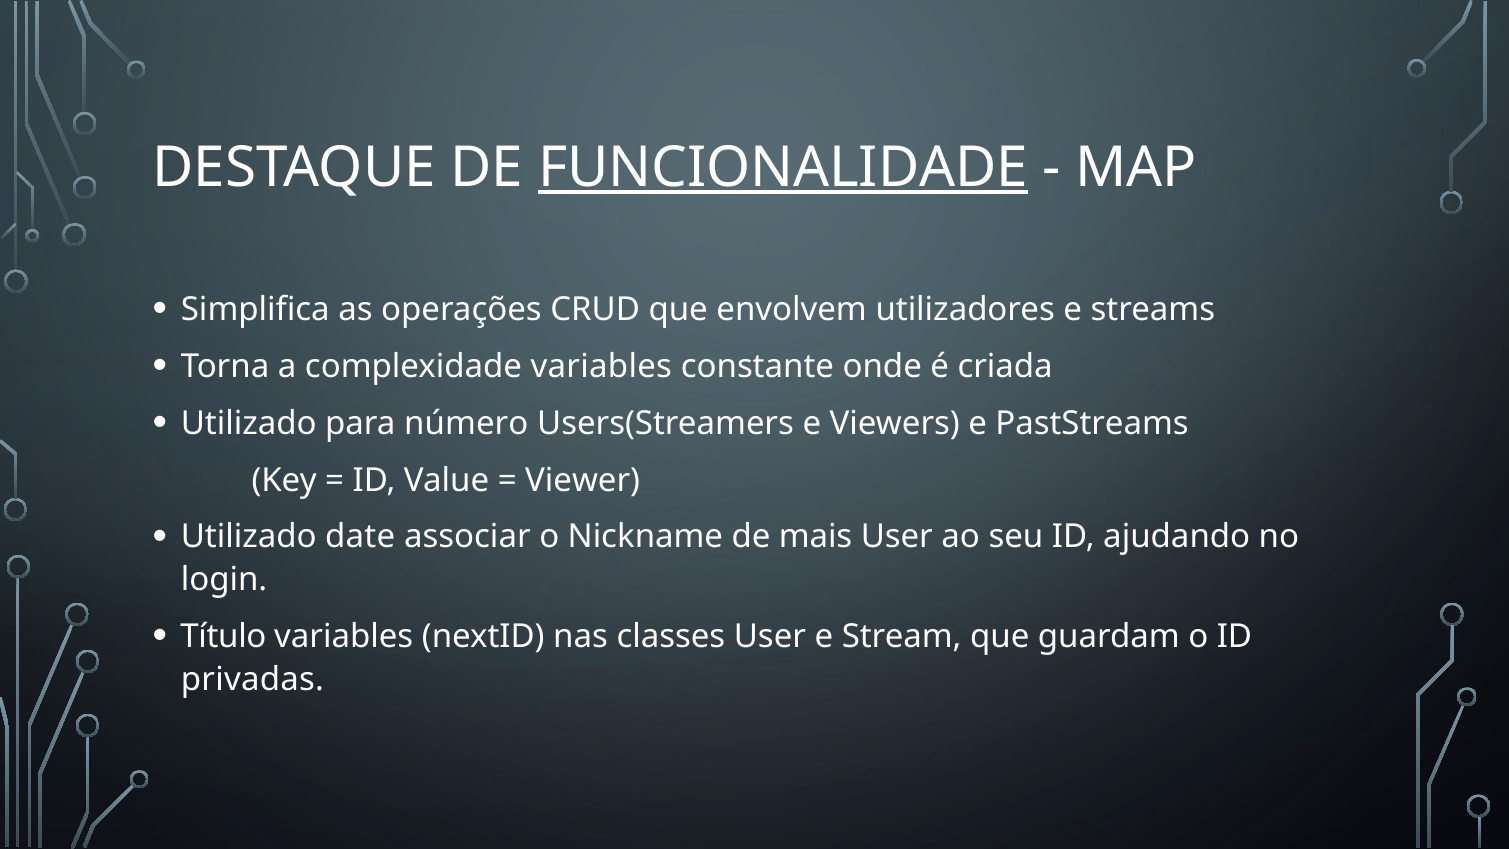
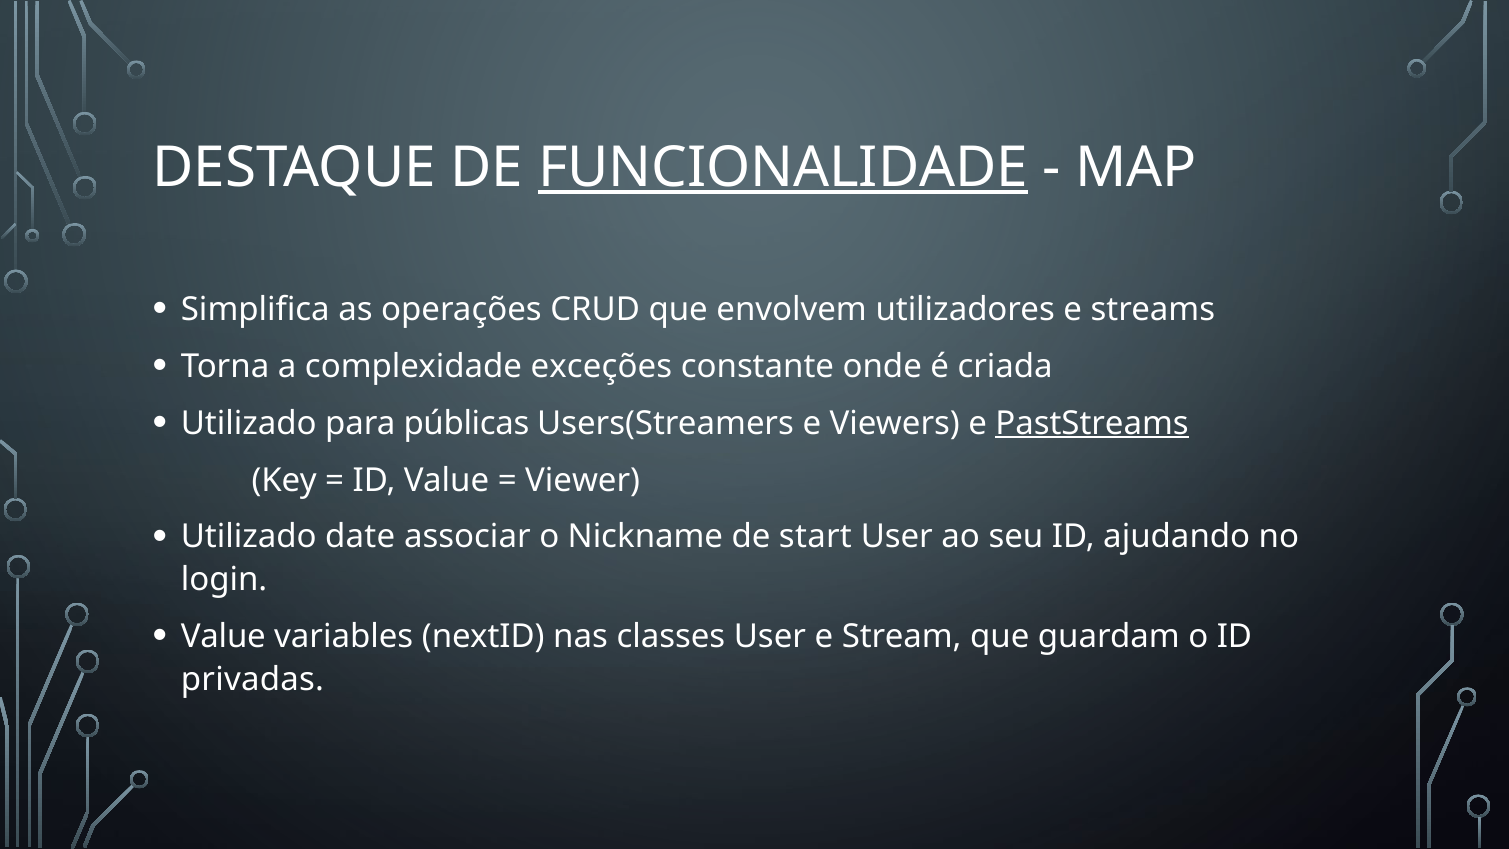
complexidade variables: variables -> exceções (601, 366)
número: número -> públicas (466, 423)
PastStreams underline: none -> present (1092, 423)
mais: mais -> start (815, 537)
Título: Título -> Value (223, 637)
